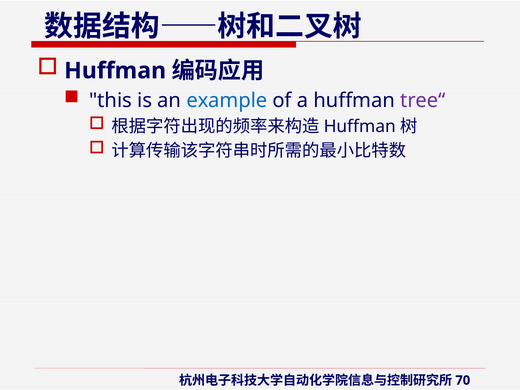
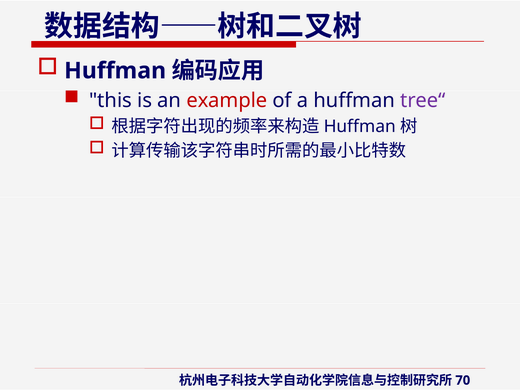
example colour: blue -> red (227, 101)
